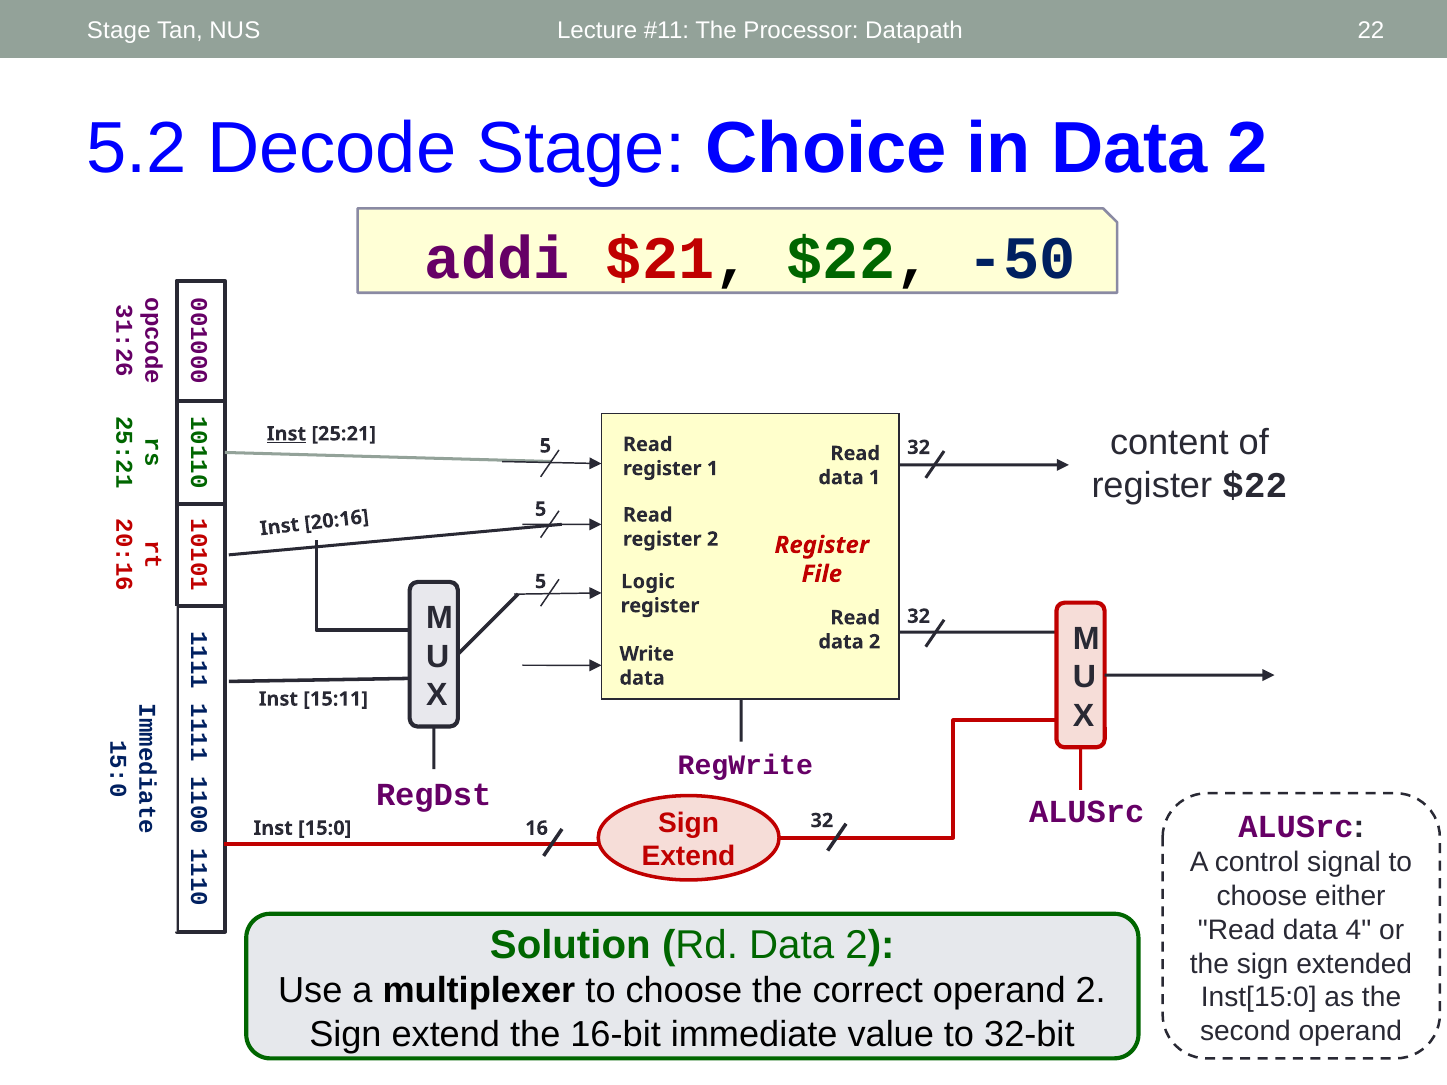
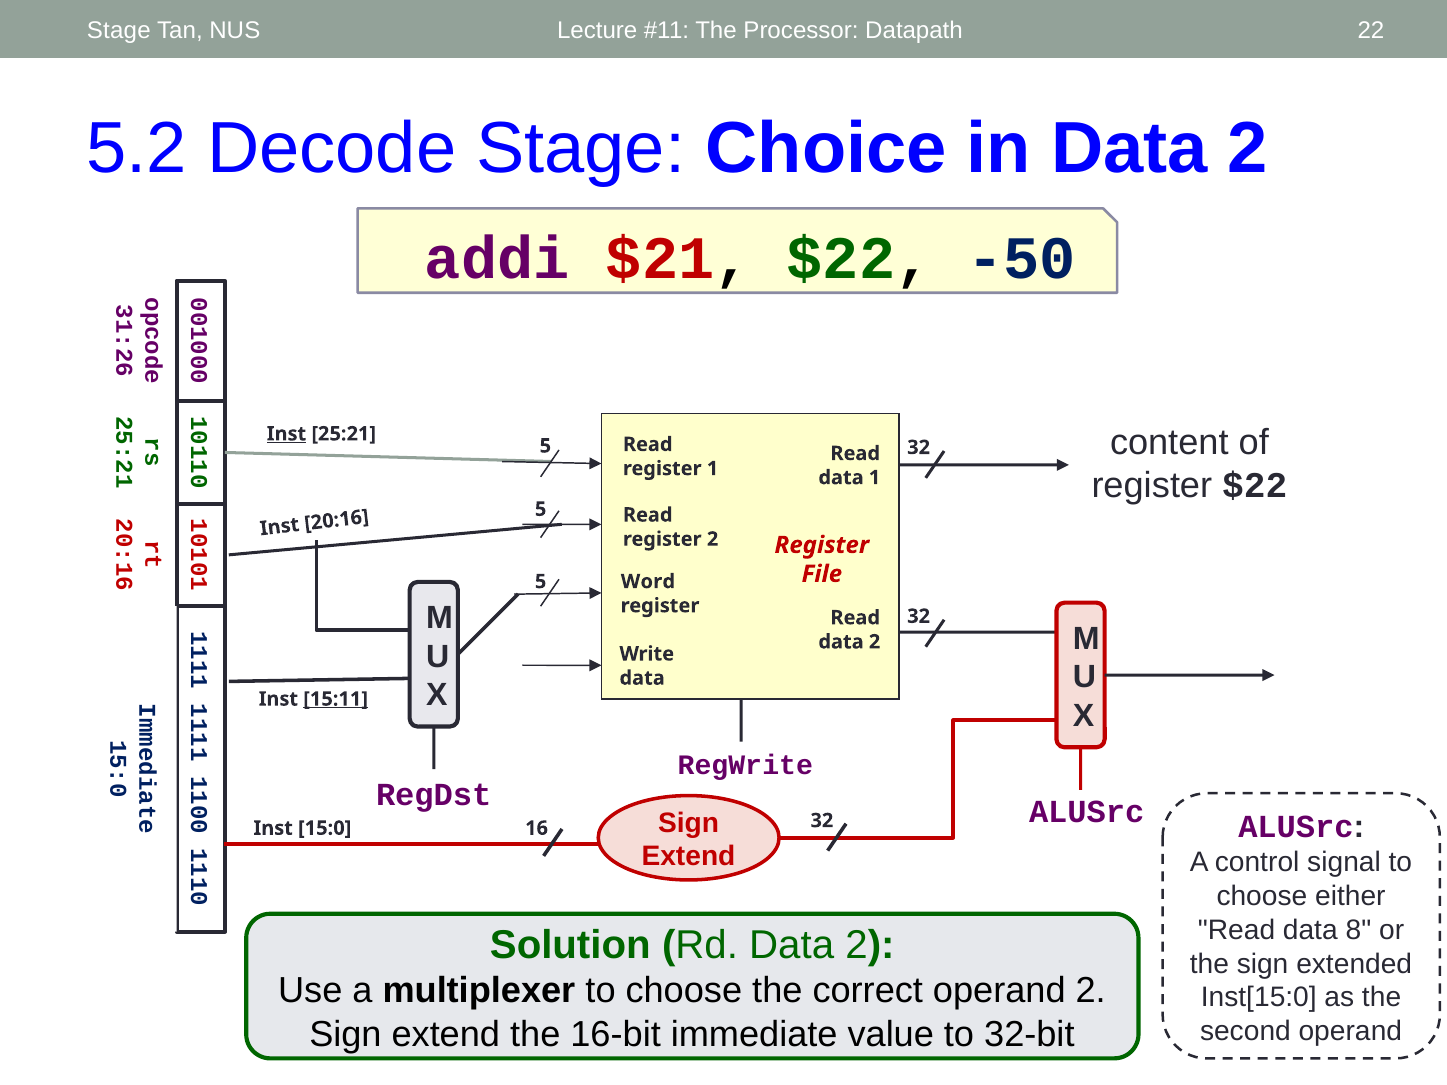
Logic: Logic -> Word (648, 582)
15:11 underline: none -> present (336, 699)
4: 4 -> 8 (1358, 930)
